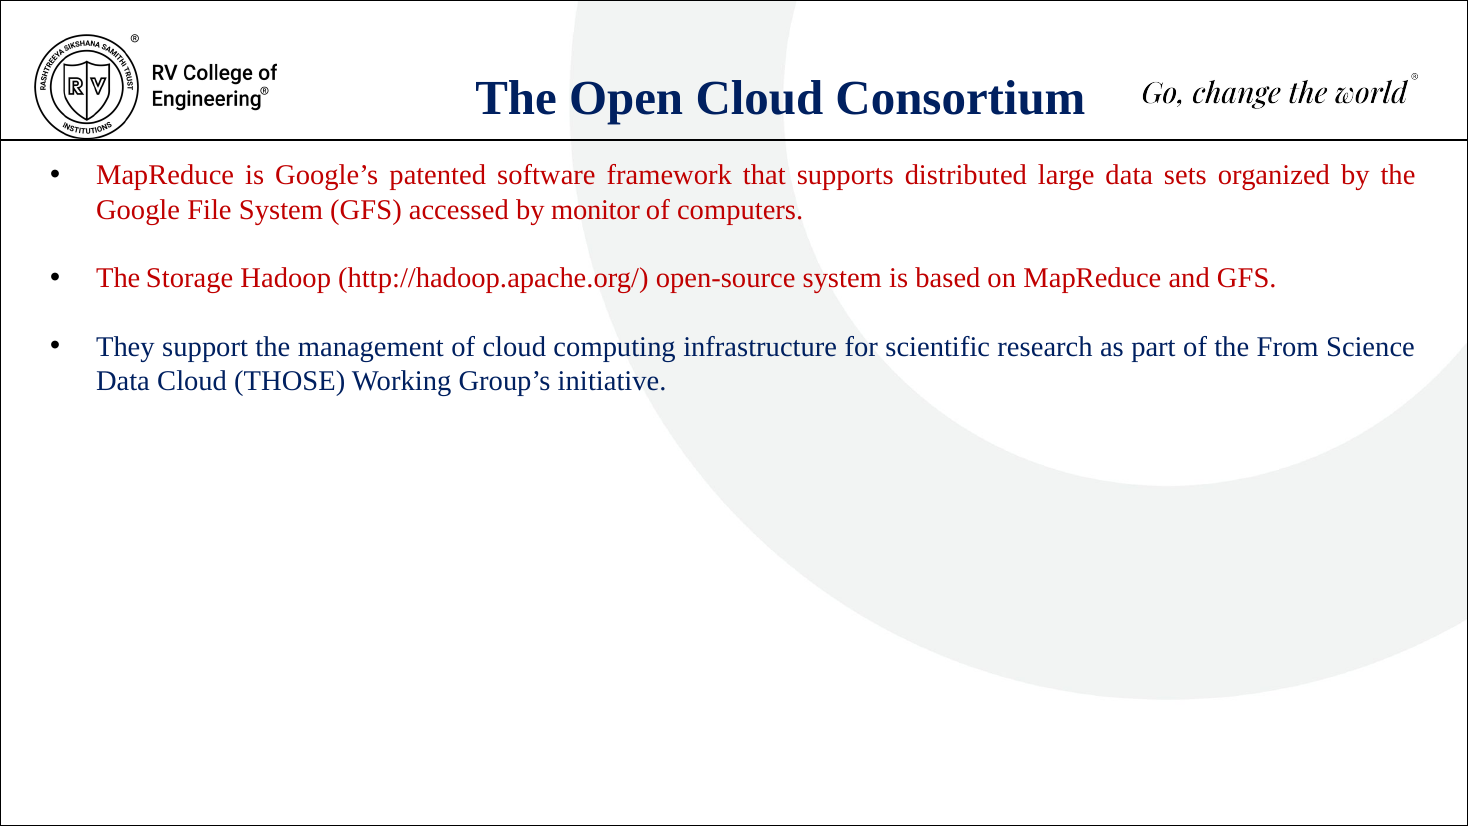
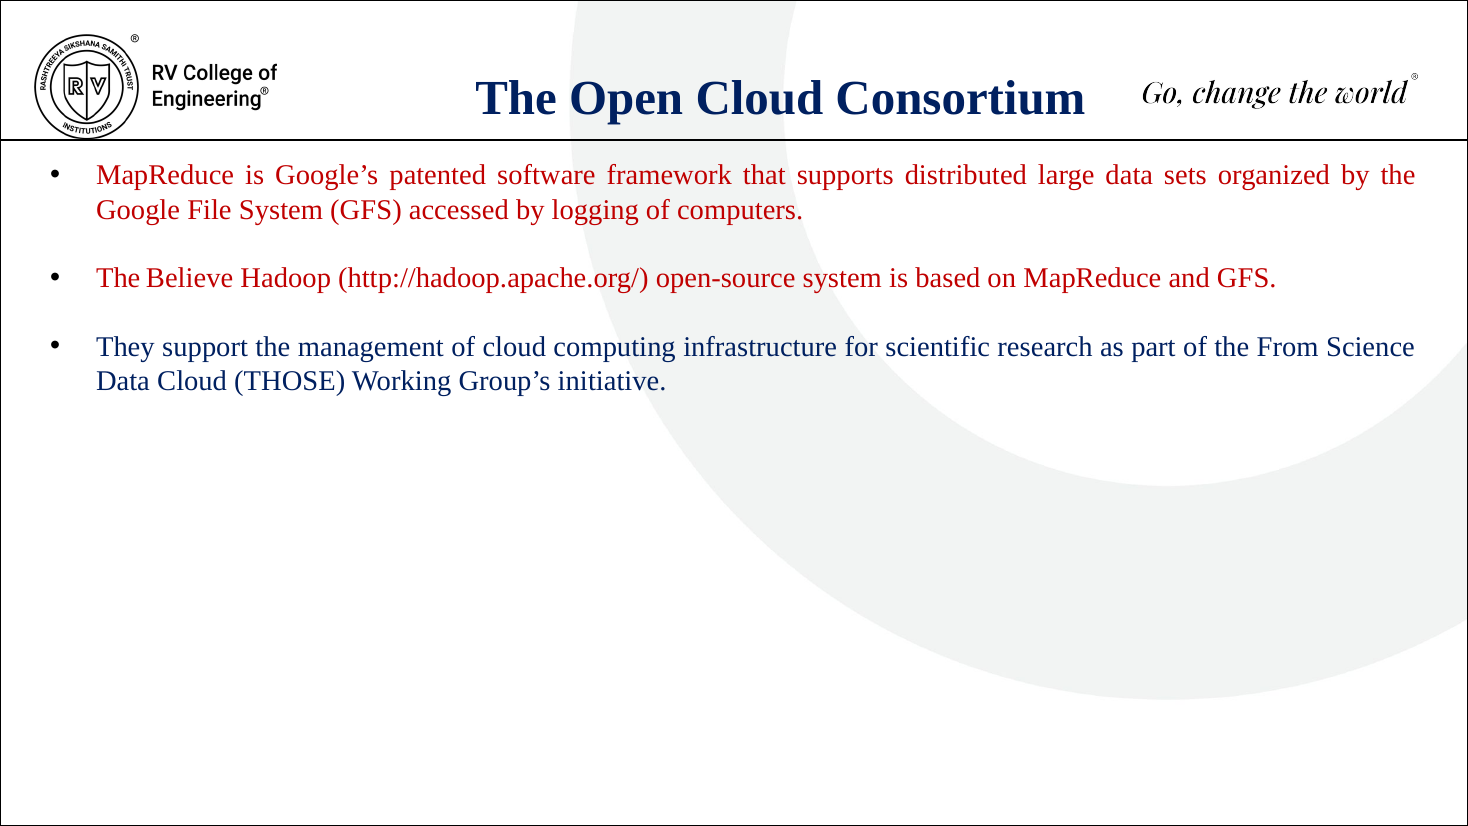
monitor: monitor -> logging (595, 210)
Storage: Storage -> Believe (190, 278)
